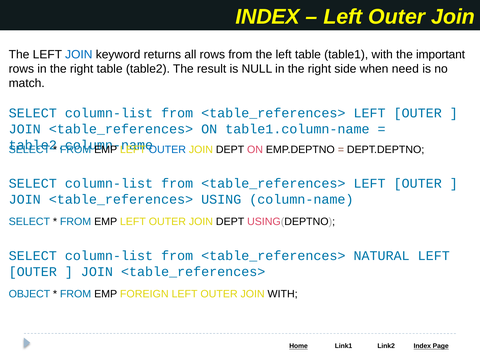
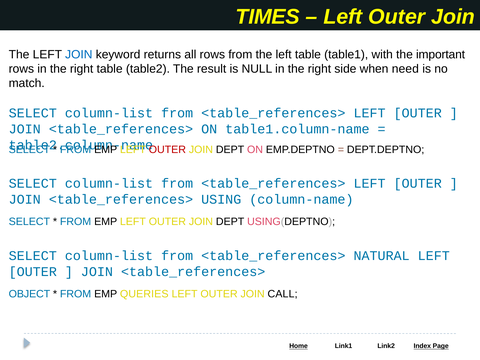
INDEX: INDEX -> TIMES (268, 17)
OUTER colour: blue -> red (167, 149)
FOREIGN: FOREIGN -> QUERIES (144, 294)
JOIN WITH: WITH -> CALL (283, 294)
